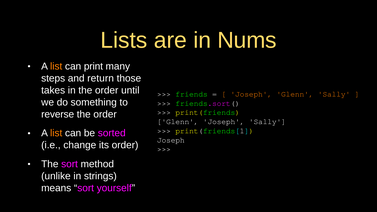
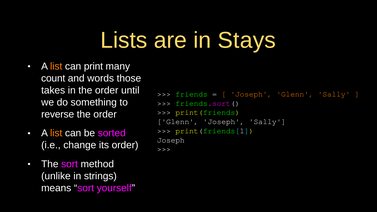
Nums: Nums -> Stays (247, 40)
steps: steps -> count (53, 78)
return: return -> words (101, 78)
